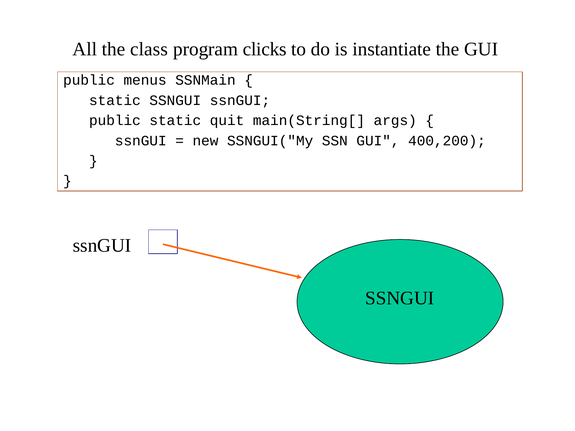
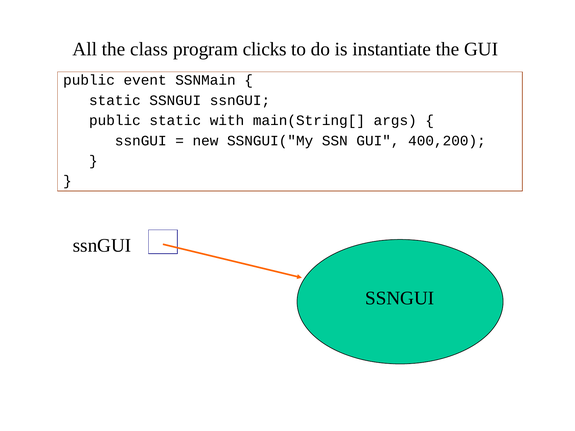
menus: menus -> event (145, 80)
quit: quit -> with (227, 121)
